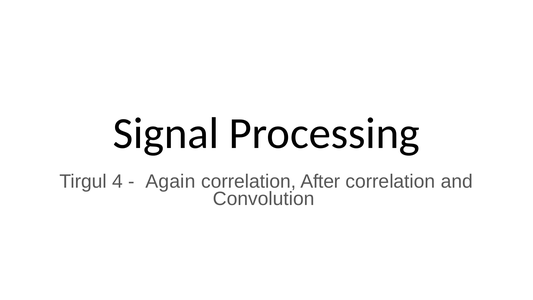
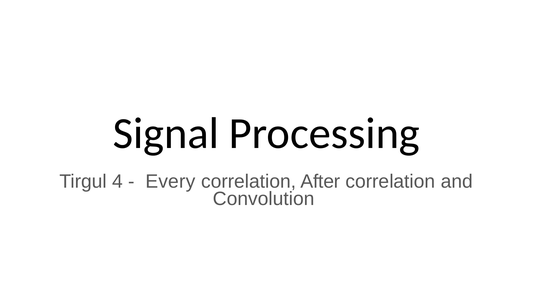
Again: Again -> Every (170, 181)
